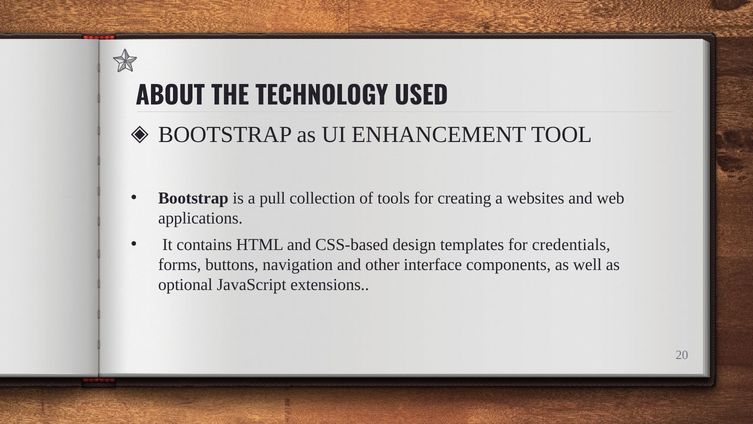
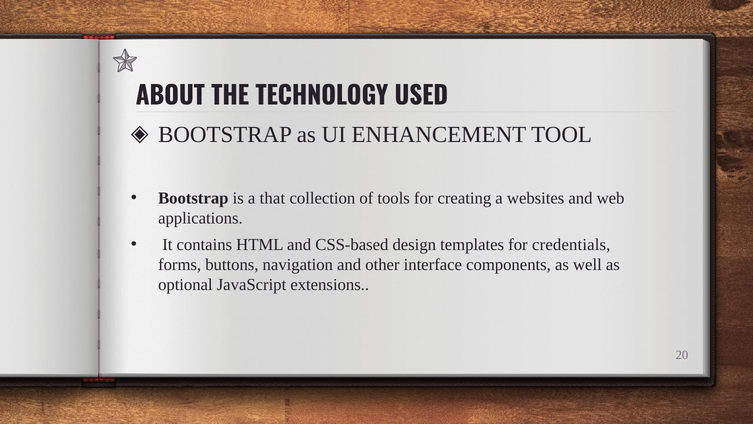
pull: pull -> that (272, 198)
